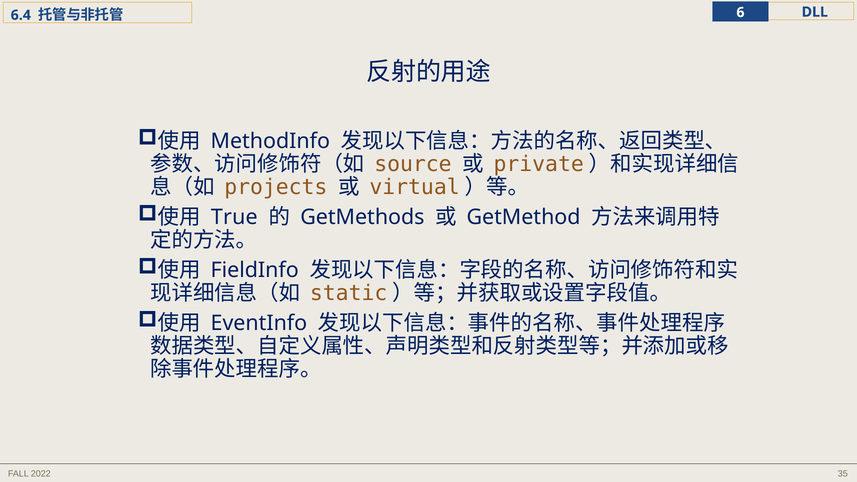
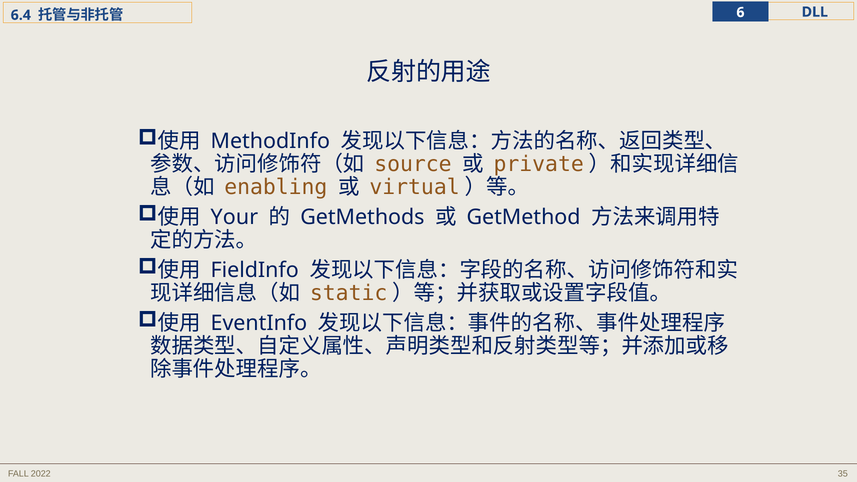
projects: projects -> enabling (276, 187)
True: True -> Your (234, 217)
